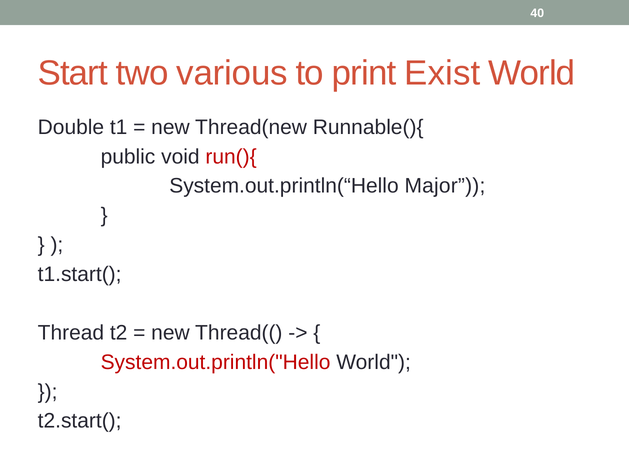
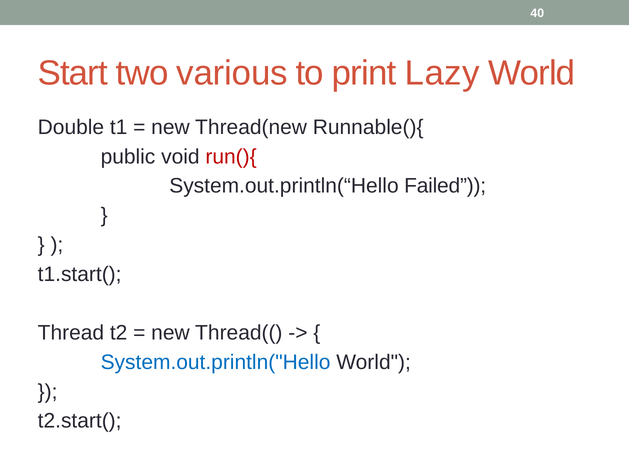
Exist: Exist -> Lazy (442, 73)
Major: Major -> Failed (445, 186)
System.out.println("Hello colour: red -> blue (216, 362)
